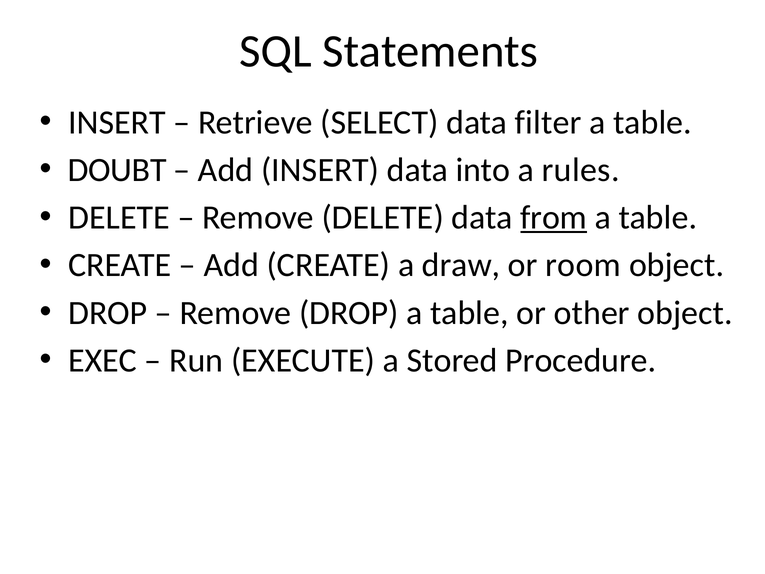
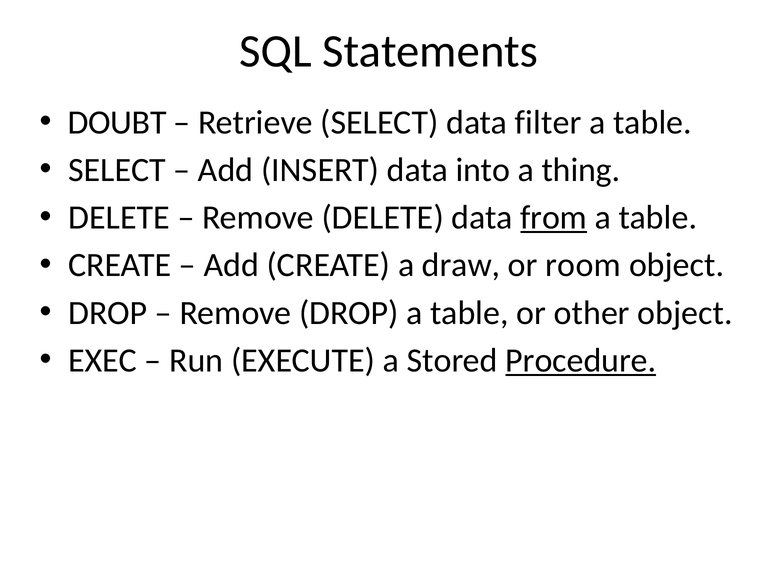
INSERT: INSERT -> DOUBT (117, 122)
DOUBT: DOUBT -> SELECT (117, 170)
rules: rules -> thing (581, 170)
Procedure underline: none -> present (581, 360)
